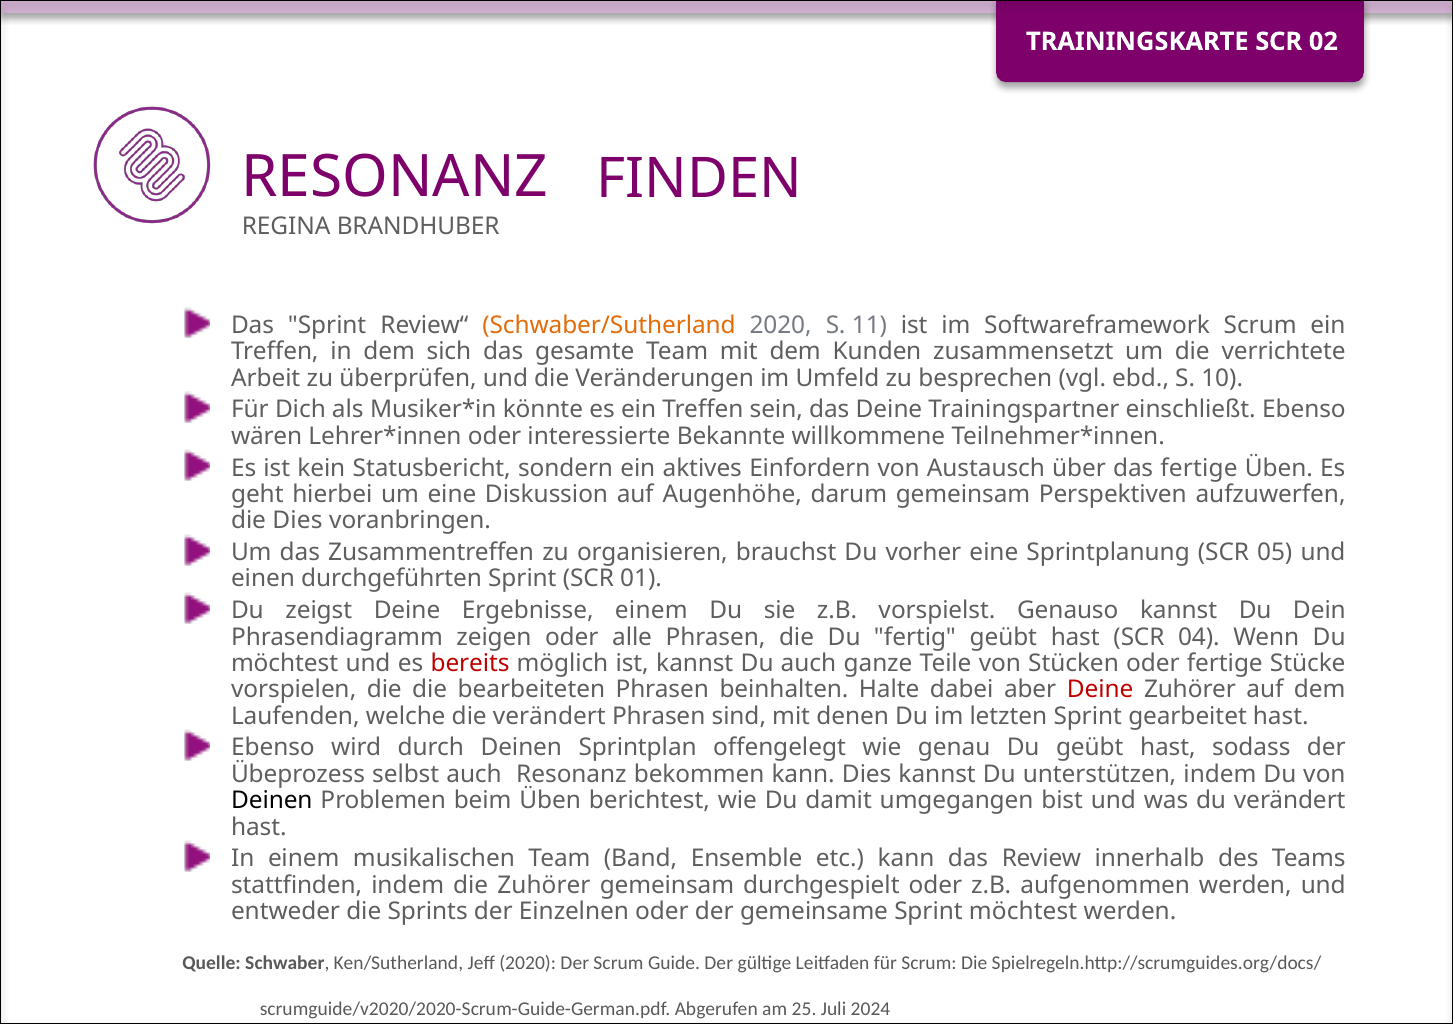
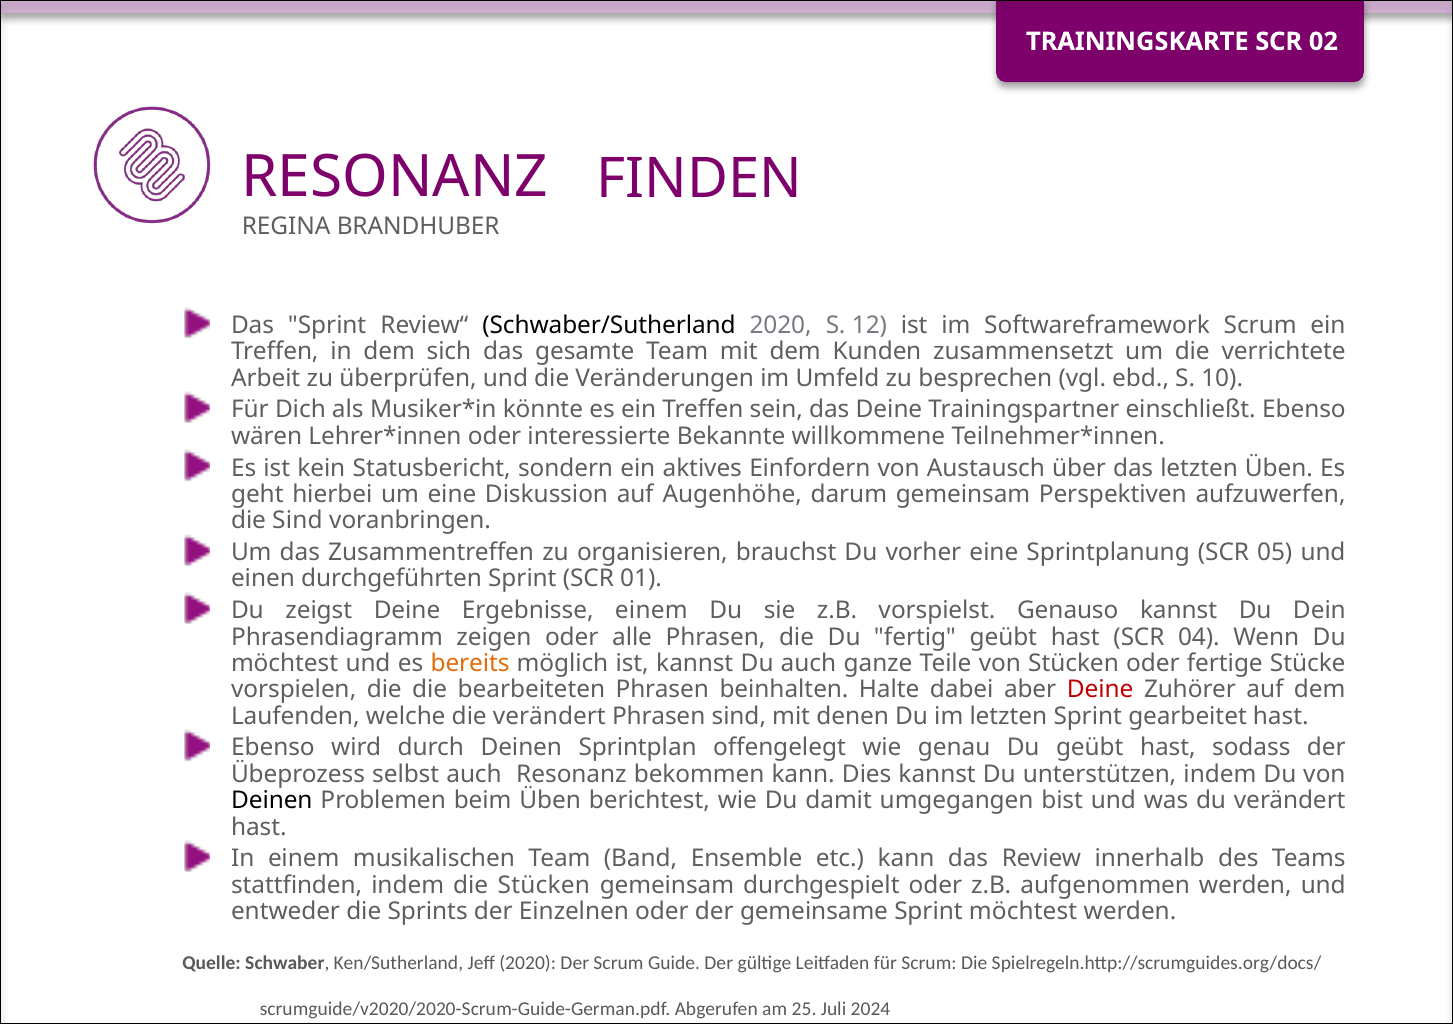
Schwaber/Sutherland colour: orange -> black (609, 325)
11: 11 -> 12 (869, 325)
das fertige: fertige -> letzten (1199, 468)
die Dies: Dies -> Sind (297, 521)
bereits colour: red -> orange (470, 664)
die Zuhörer: Zuhörer -> Stücken (544, 885)
